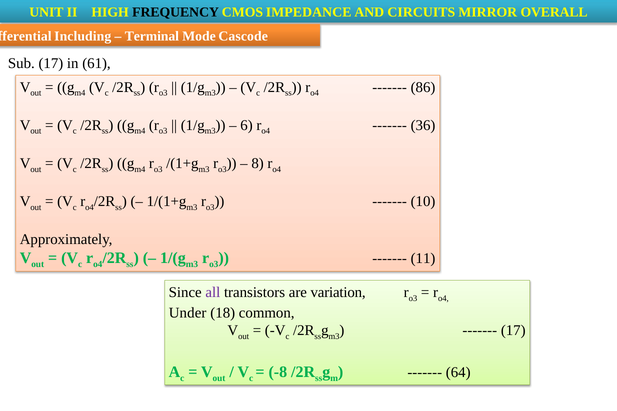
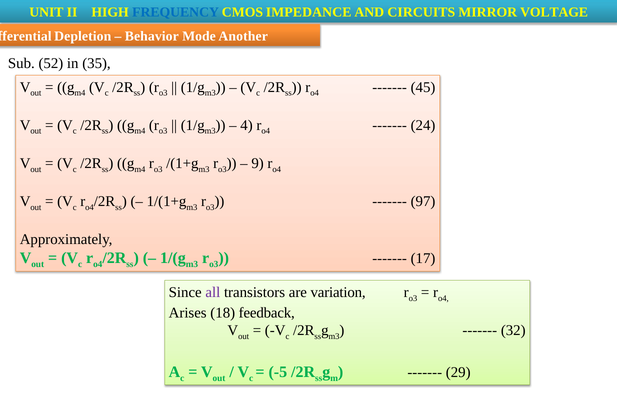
FREQUENCY colour: black -> blue (176, 12)
OVERALL: OVERALL -> VOLTAGE (554, 12)
Including: Including -> Depletion (83, 36)
Terminal: Terminal -> Behavior (152, 36)
Cascode: Cascode -> Another (243, 36)
Sub 17: 17 -> 52 (51, 63)
61: 61 -> 35 (96, 63)
86: 86 -> 45 (423, 87)
6: 6 -> 4 (247, 125)
36: 36 -> 24 (423, 125)
8: 8 -> 9 (258, 164)
10: 10 -> 97 (423, 202)
11: 11 -> 17 (423, 259)
Under: Under -> Arises (188, 313)
common: common -> feedback (267, 313)
17: 17 -> 32 (513, 331)
-8: -8 -> -5 (278, 372)
64: 64 -> 29 (458, 372)
